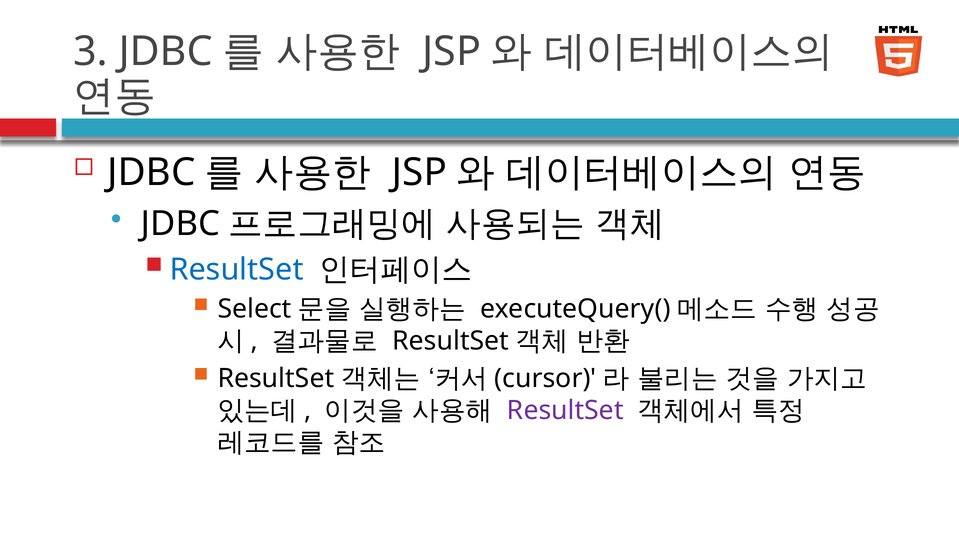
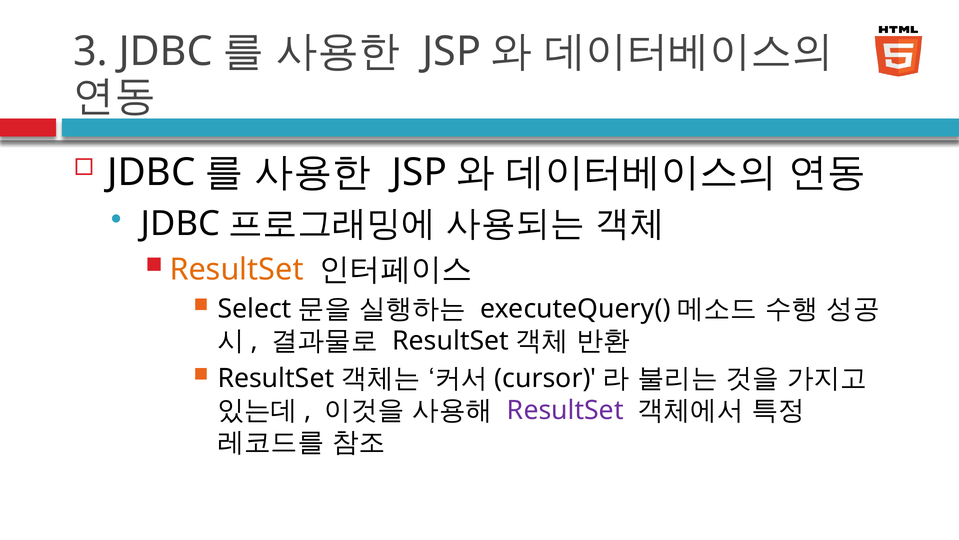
ResultSet colour: blue -> orange (237, 269)
